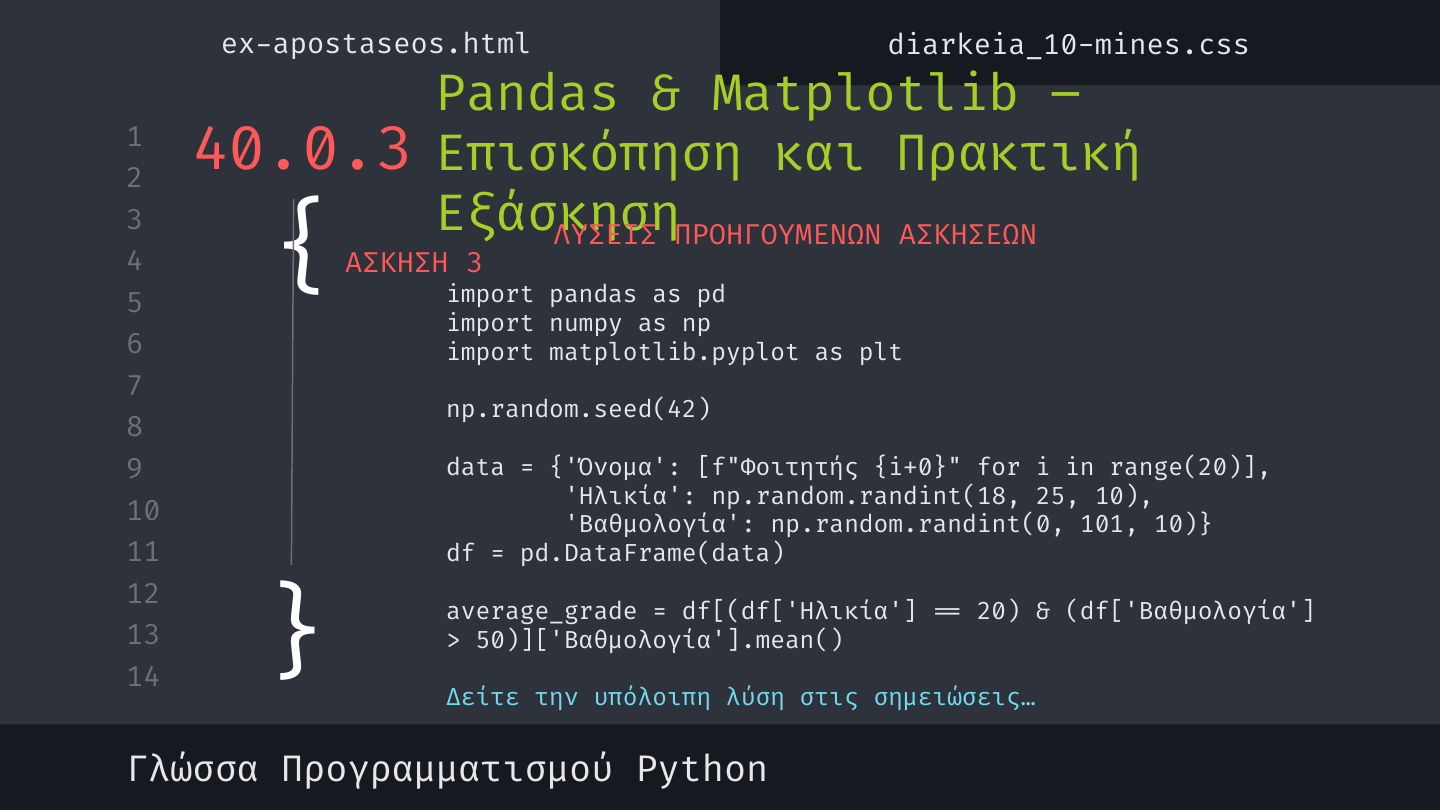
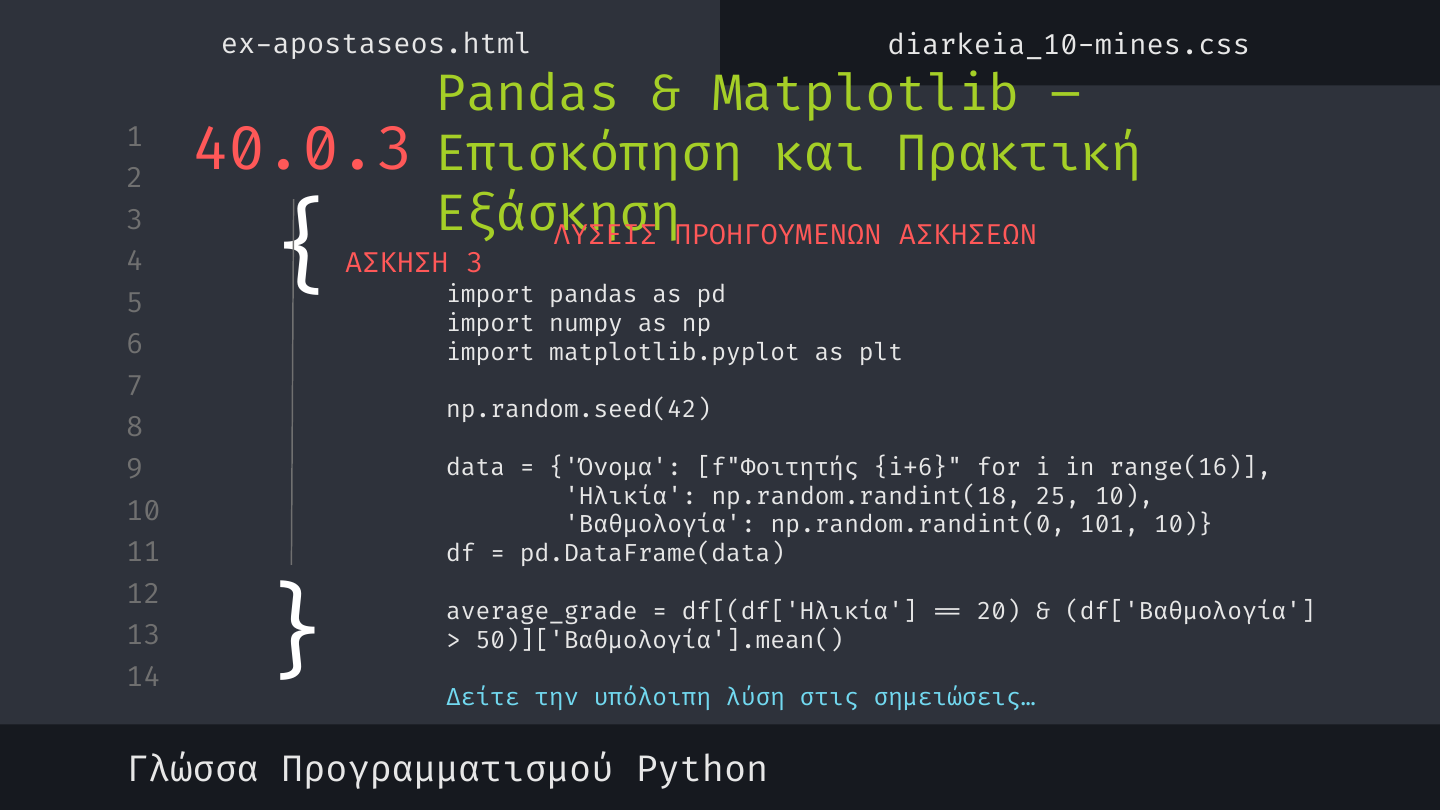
i+0: i+0 -> i+6 (918, 467)
range(20: range(20 -> range(16 (1191, 467)
